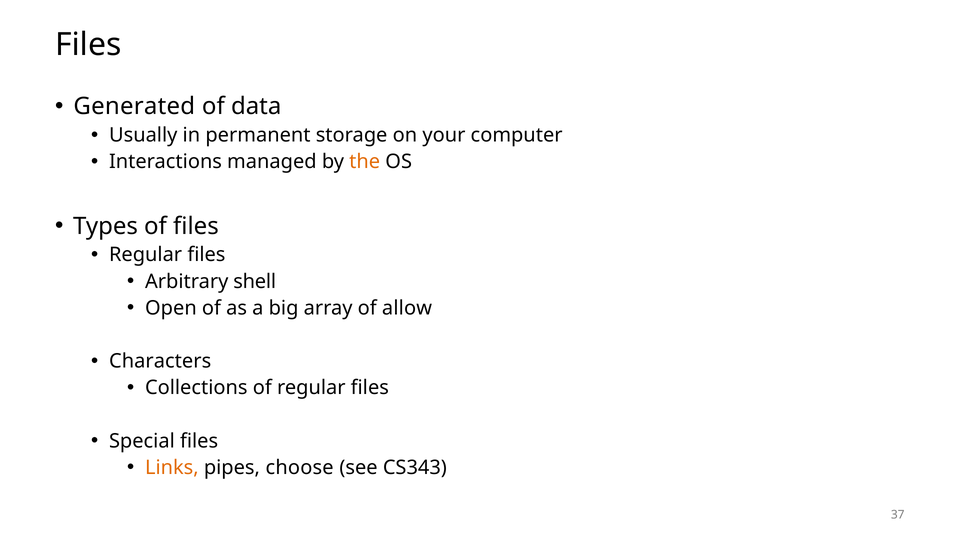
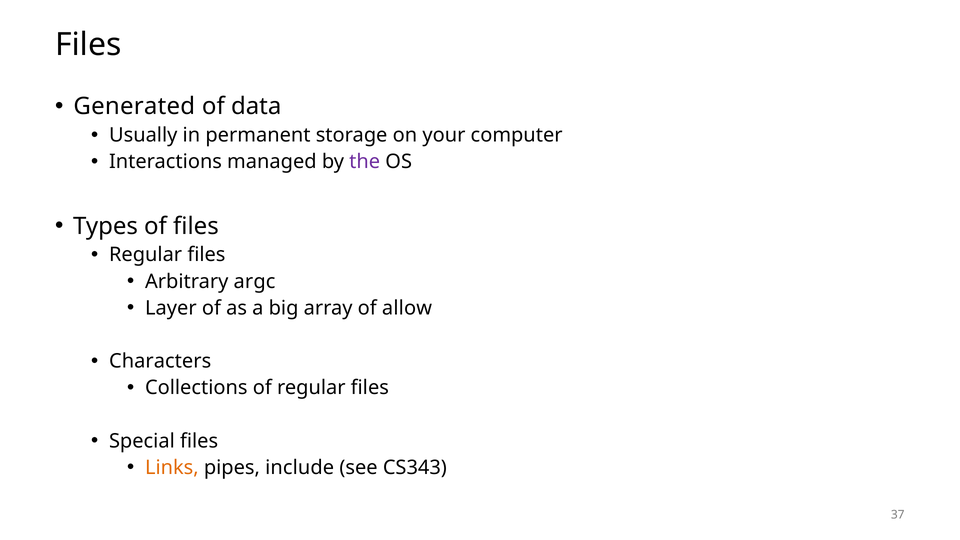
the colour: orange -> purple (365, 162)
shell: shell -> argc (255, 281)
Open: Open -> Layer (171, 308)
choose: choose -> include (300, 468)
